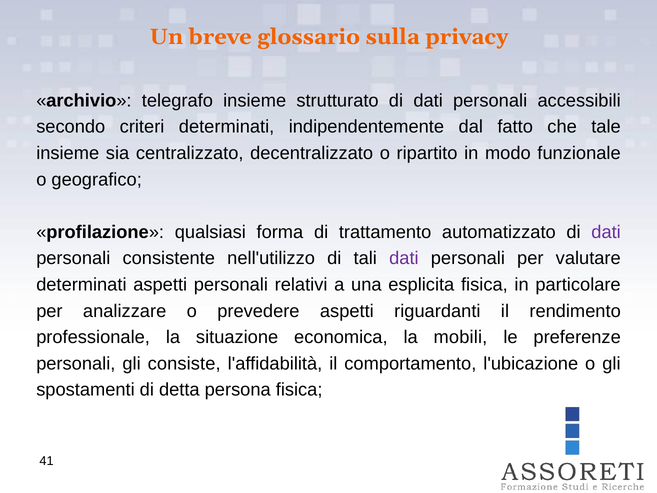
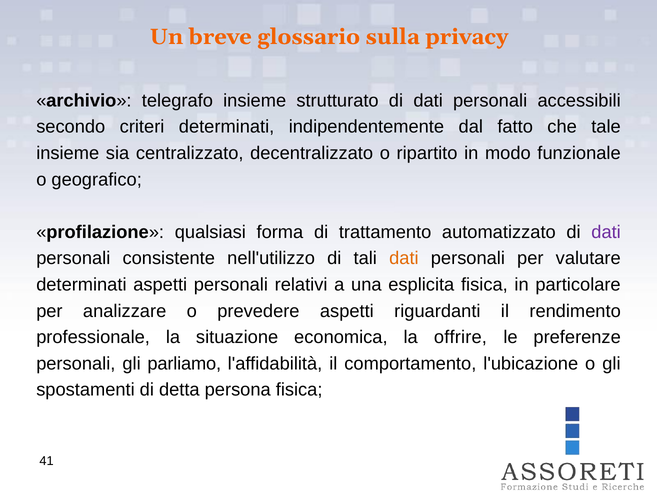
dati colour: purple -> orange (404, 258)
mobili: mobili -> offrire (460, 337)
consiste: consiste -> parliamo (184, 363)
